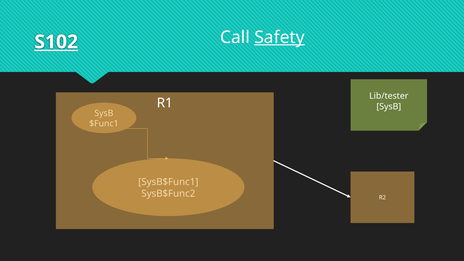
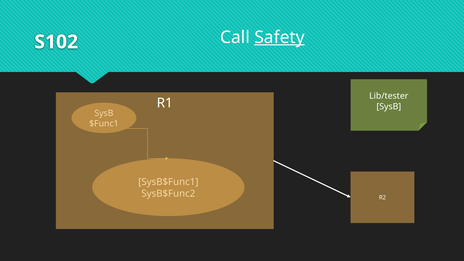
S102 underline: present -> none (56, 42)
